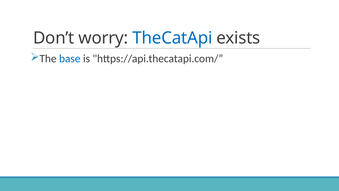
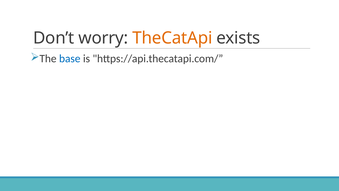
TheCatApi colour: blue -> orange (172, 38)
